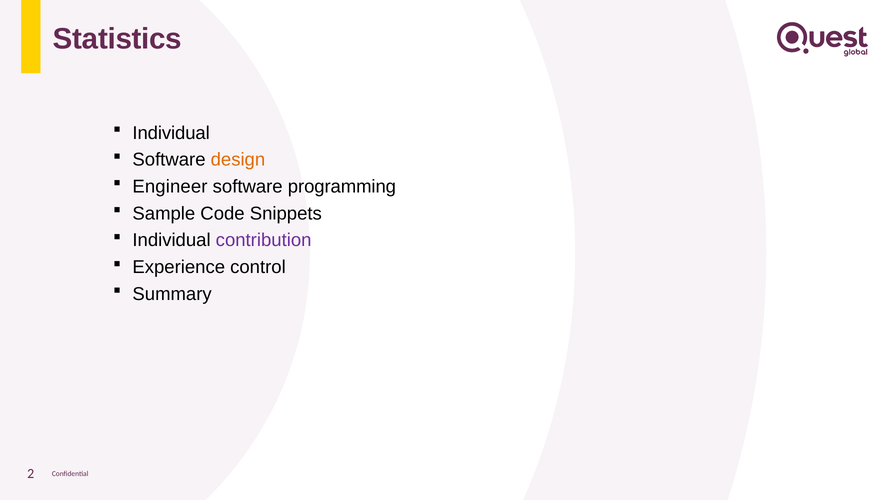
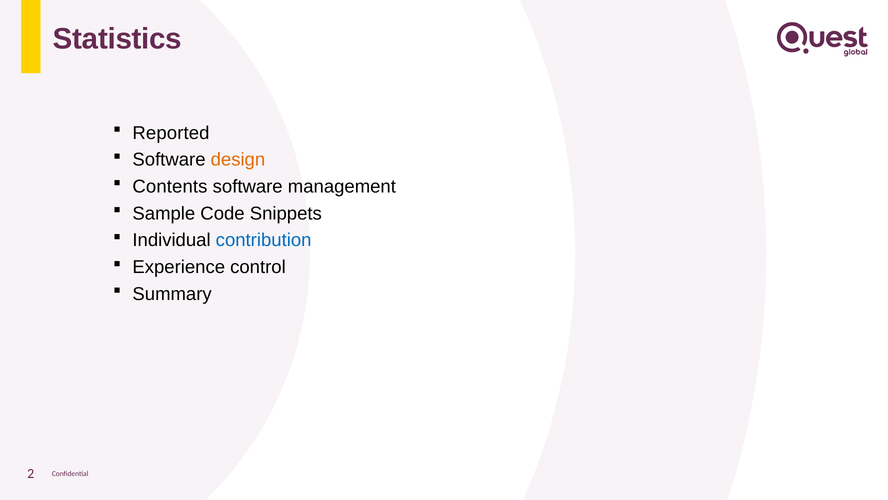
Individual: Individual -> Reported (171, 133)
Engineer: Engineer -> Contents (170, 186)
programming: programming -> management (342, 186)
contribution colour: purple -> blue (264, 240)
